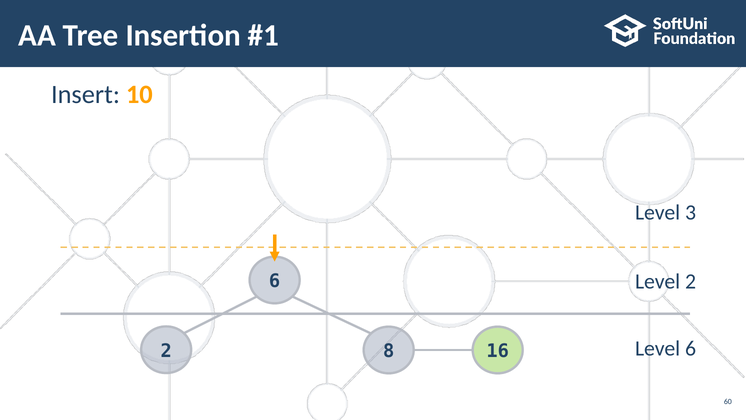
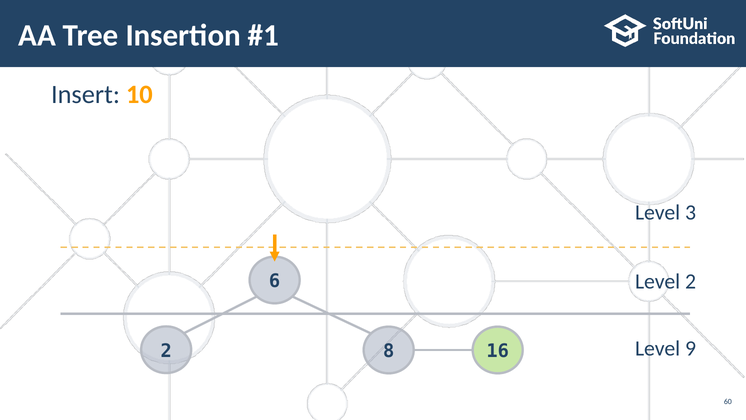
Level 6: 6 -> 9 (691, 348)
